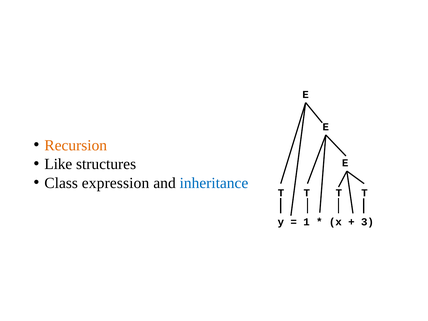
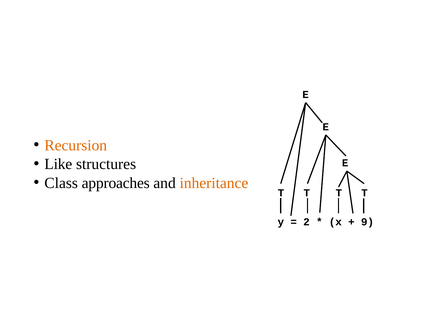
expression: expression -> approaches (116, 183)
inheritance colour: blue -> orange (214, 183)
1: 1 -> 2 (307, 222)
3: 3 -> 9 (367, 222)
